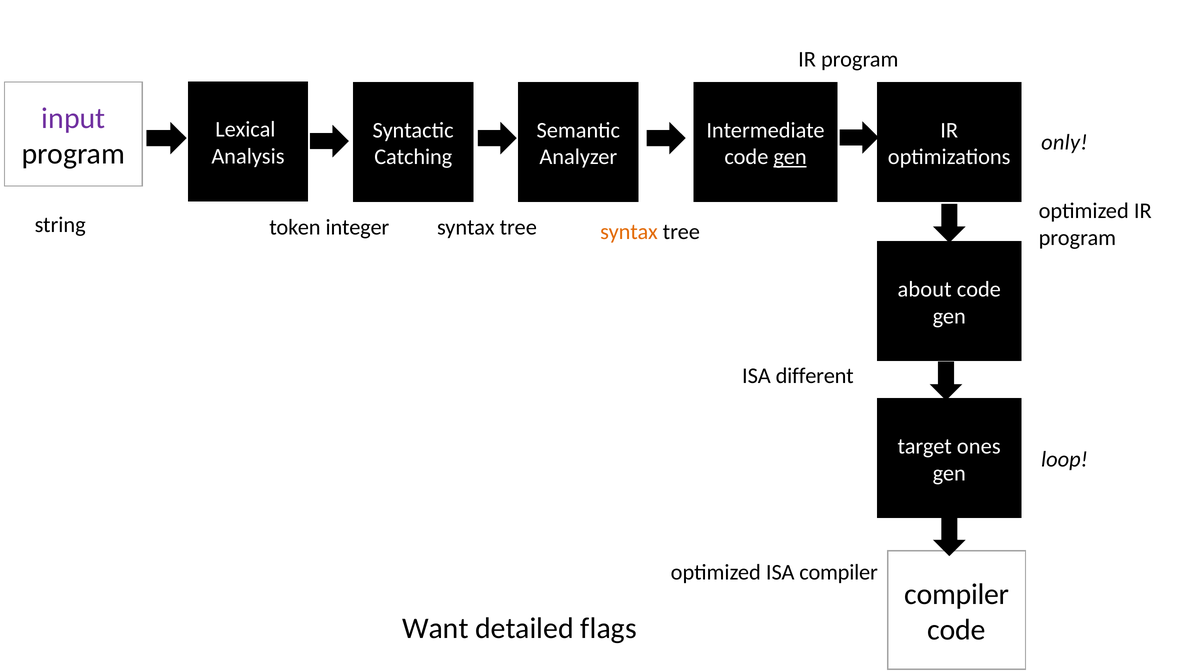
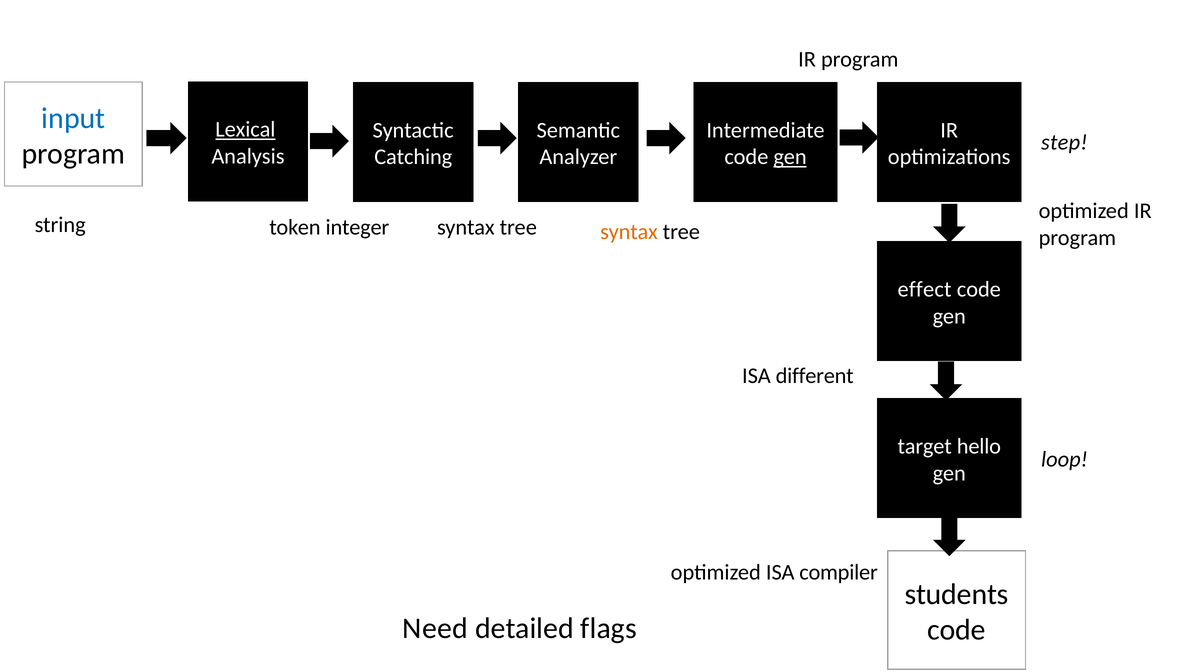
input colour: purple -> blue (73, 118)
Lexical underline: none -> present (245, 130)
only: only -> step (1064, 142)
about: about -> effect (925, 289)
ones: ones -> hello (979, 446)
compiler: compiler -> students (957, 594)
Want: Want -> Need (435, 629)
